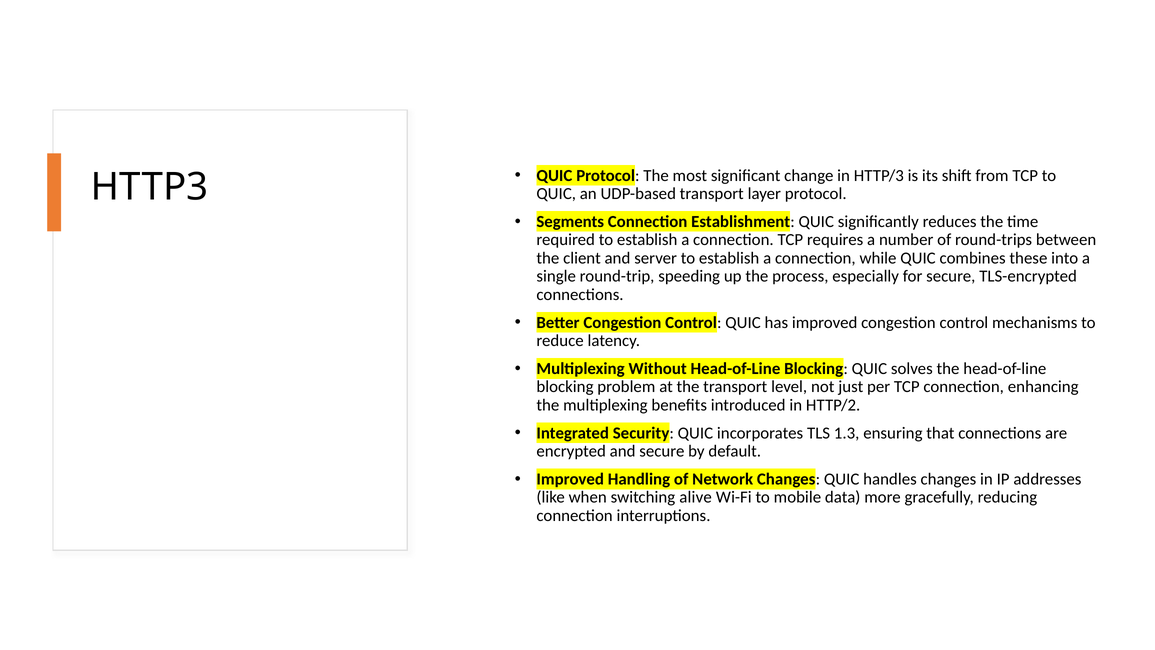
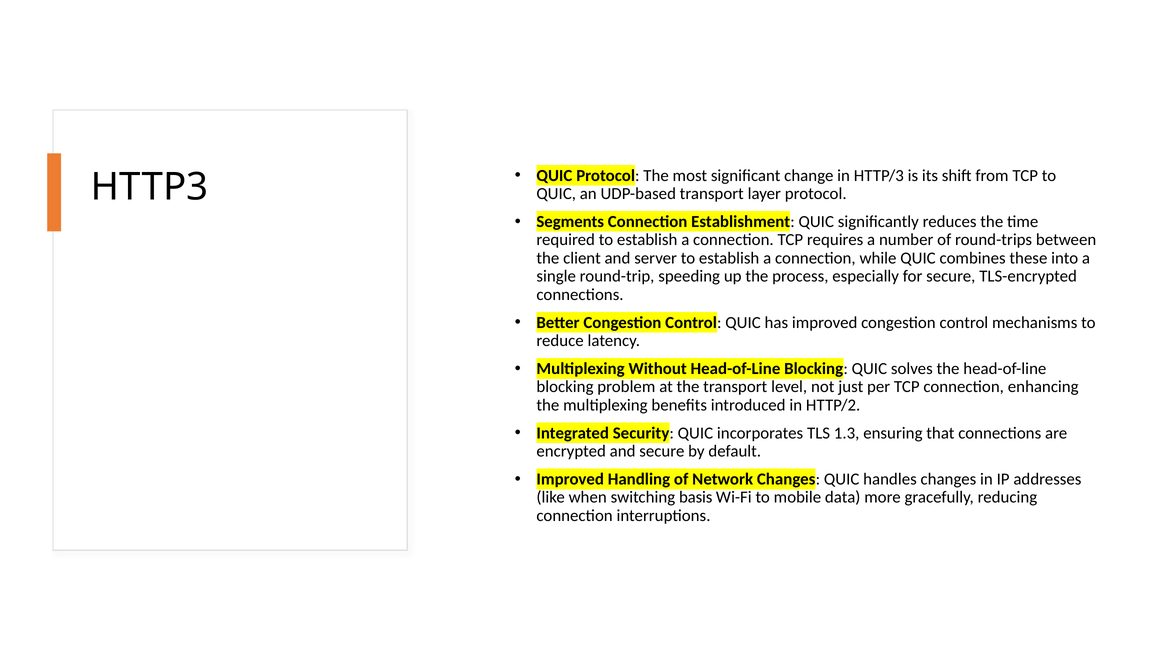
alive: alive -> basis (696, 497)
